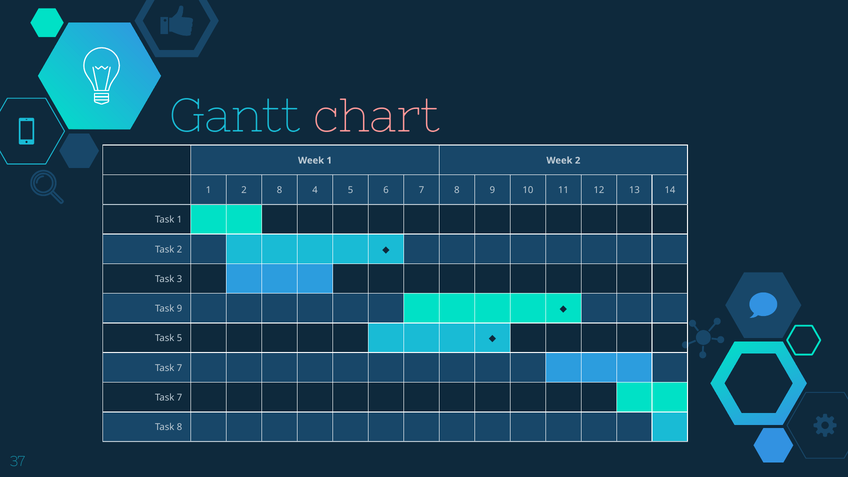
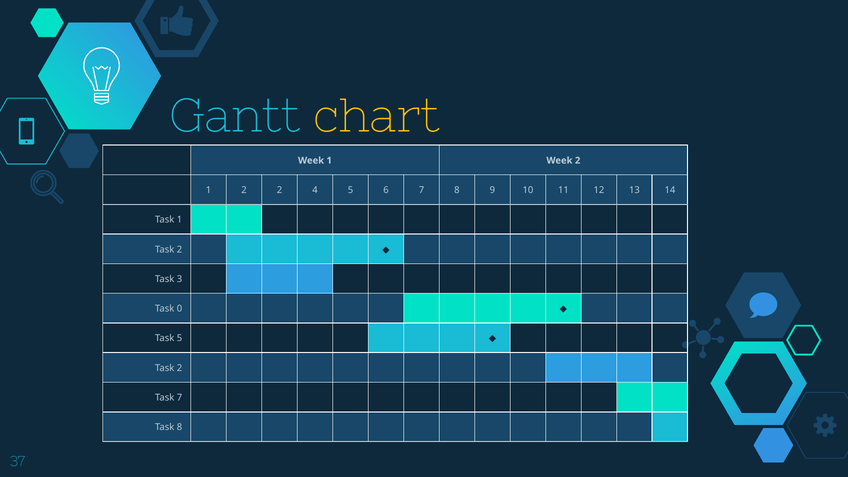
chart colour: pink -> yellow (377, 116)
2 8: 8 -> 2 (279, 190)
Task 9: 9 -> 0 (179, 309)
7: 7 -> 2 (179, 368)
